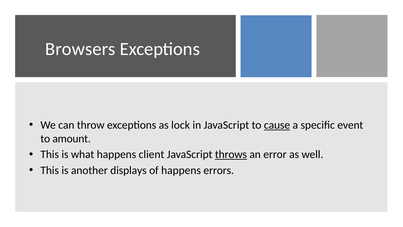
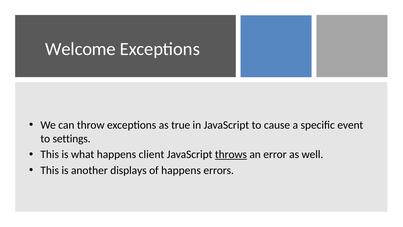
Browsers: Browsers -> Welcome (81, 49)
lock: lock -> true (181, 125)
cause underline: present -> none (277, 125)
amount: amount -> settings (72, 138)
